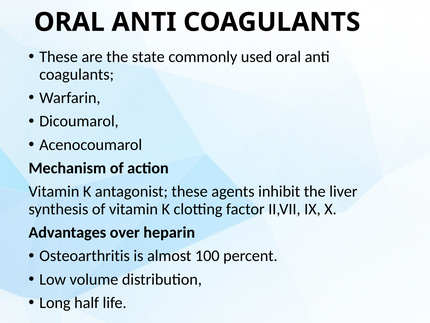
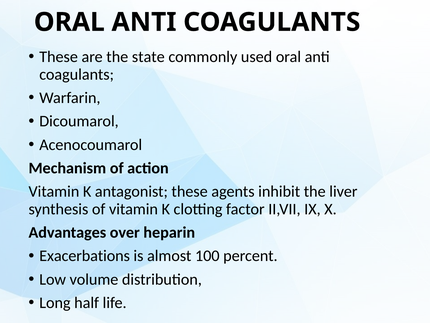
Osteoarthritis: Osteoarthritis -> Exacerbations (85, 256)
